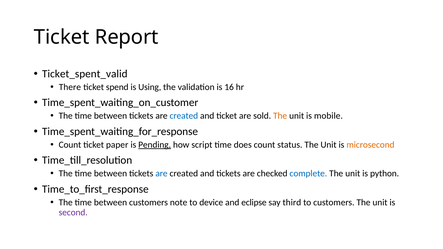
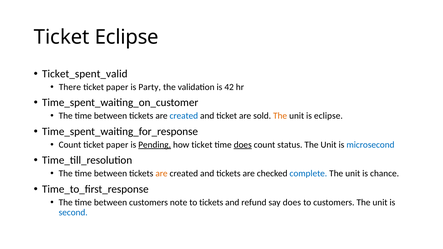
Ticket Report: Report -> Eclipse (127, 37)
spend: spend -> paper (117, 87)
Using: Using -> Party (150, 87)
16: 16 -> 42 (229, 87)
is mobile: mobile -> eclipse (328, 116)
how script: script -> ticket (202, 145)
does underline: none -> present (243, 145)
microsecond colour: orange -> blue (370, 145)
are colour: blue -> orange (162, 174)
python: python -> chance (385, 174)
to device: device -> tickets (211, 203)
eclipse: eclipse -> refund (254, 203)
say third: third -> does (292, 203)
second colour: purple -> blue (73, 213)
